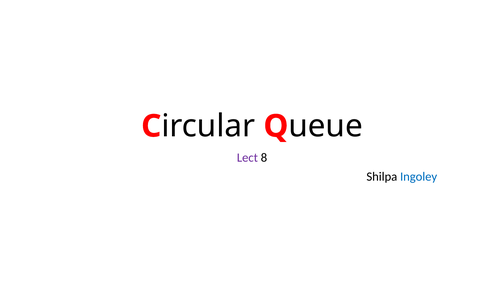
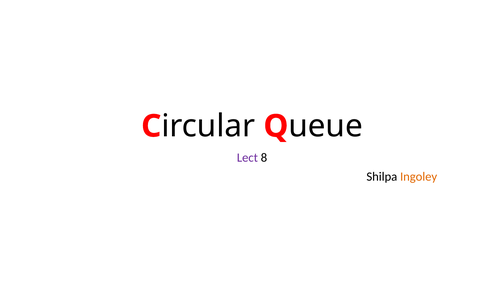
Ingoley colour: blue -> orange (419, 176)
